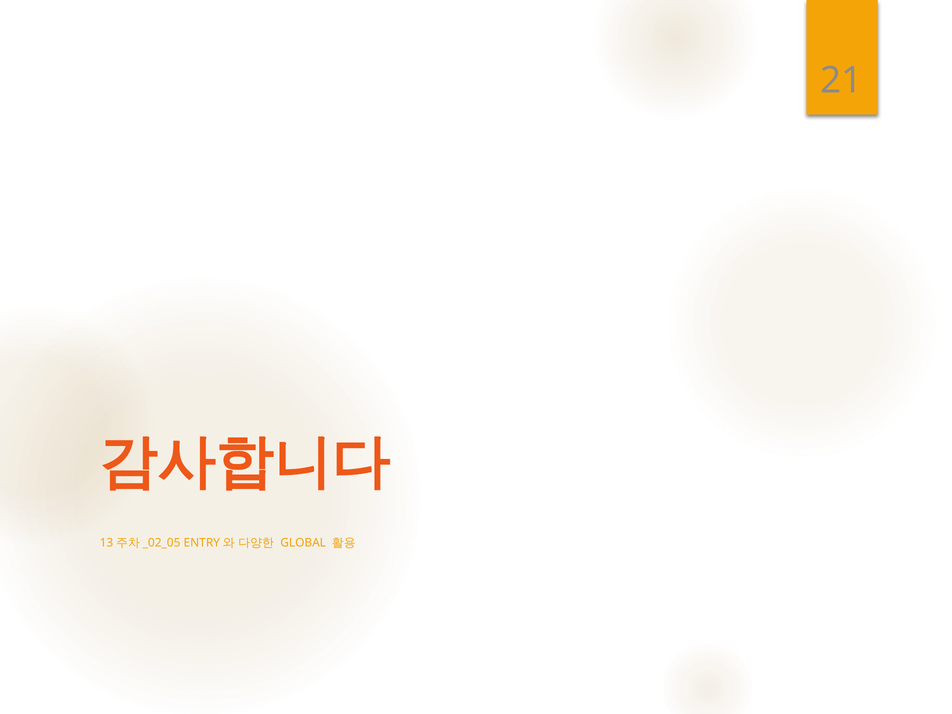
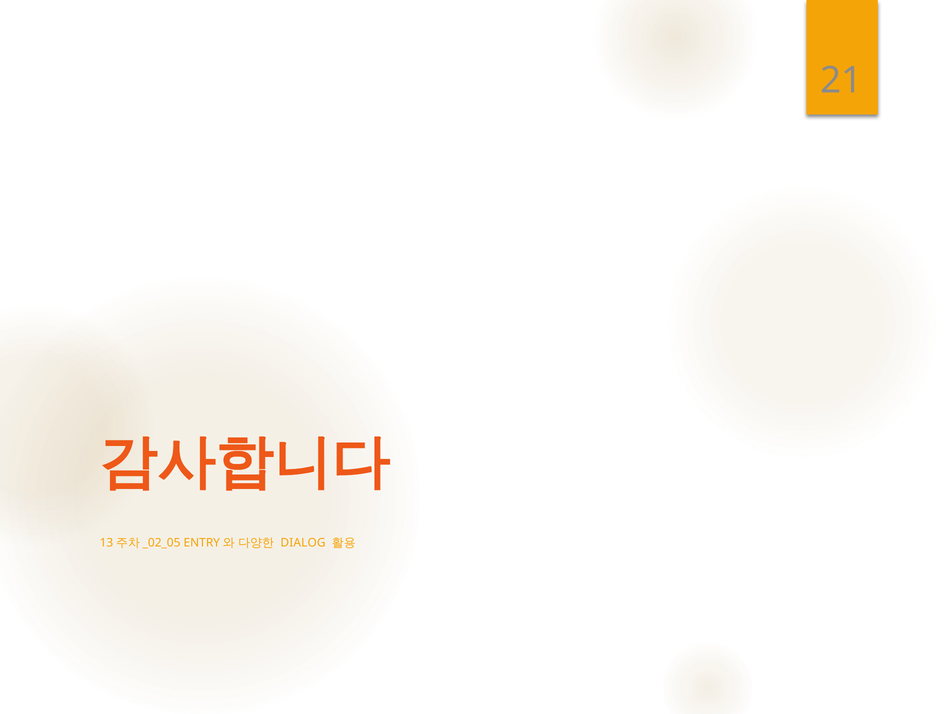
GLOBAL: GLOBAL -> DIALOG (303, 543)
